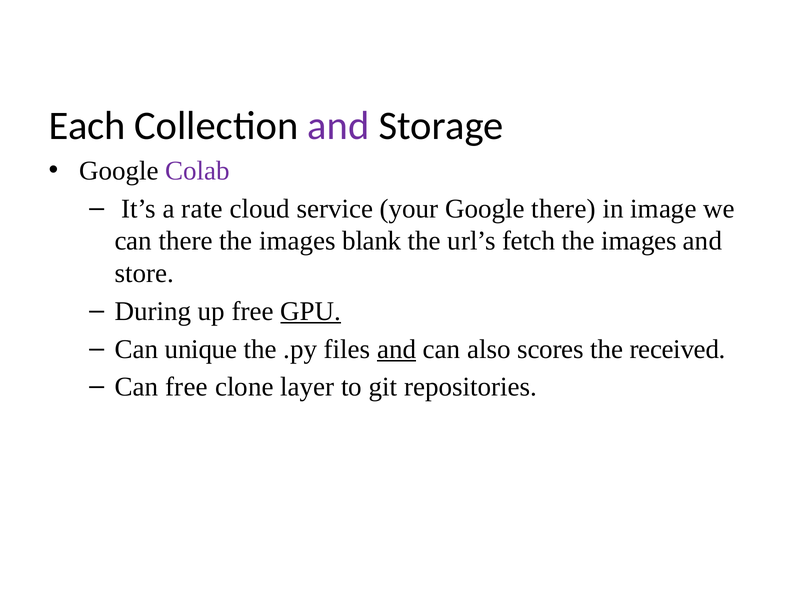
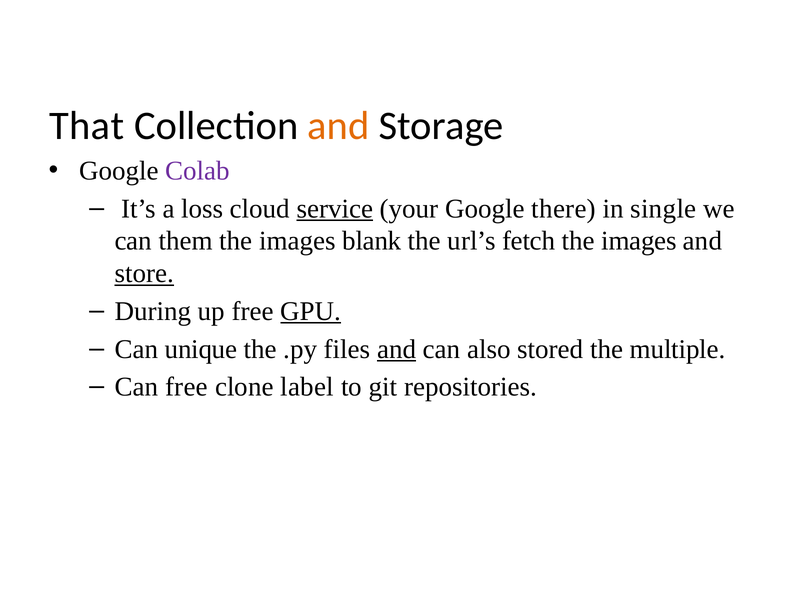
Each: Each -> That (87, 126)
and colour: purple -> orange (338, 126)
rate: rate -> loss (202, 209)
service underline: none -> present (335, 209)
image: image -> single (663, 209)
can there: there -> them (186, 241)
store underline: none -> present (144, 274)
scores: scores -> stored (550, 349)
received: received -> multiple (678, 349)
layer: layer -> label (307, 387)
